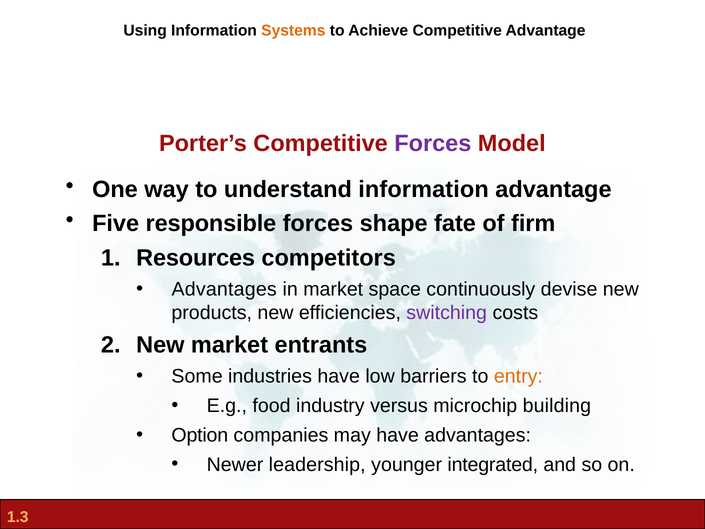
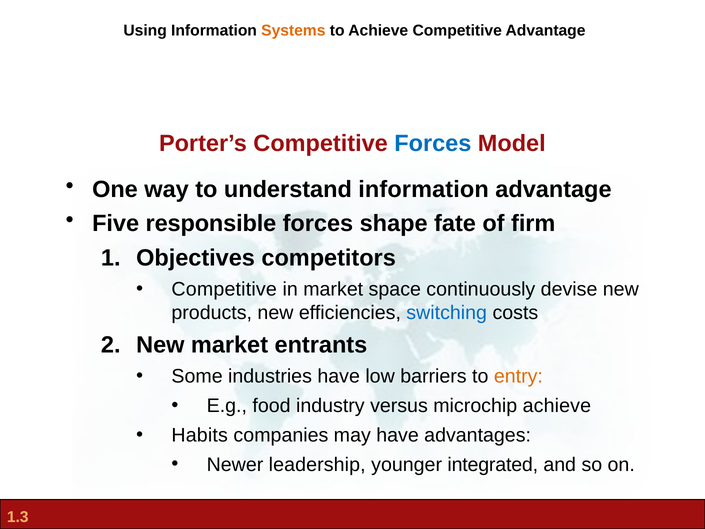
Forces colour: purple -> blue (433, 144)
Resources: Resources -> Objectives (196, 258)
Advantages: Advantages -> Competitive (224, 289)
switching colour: purple -> blue (447, 313)
microchip building: building -> achieve (557, 406)
Option: Option -> Habits (200, 435)
